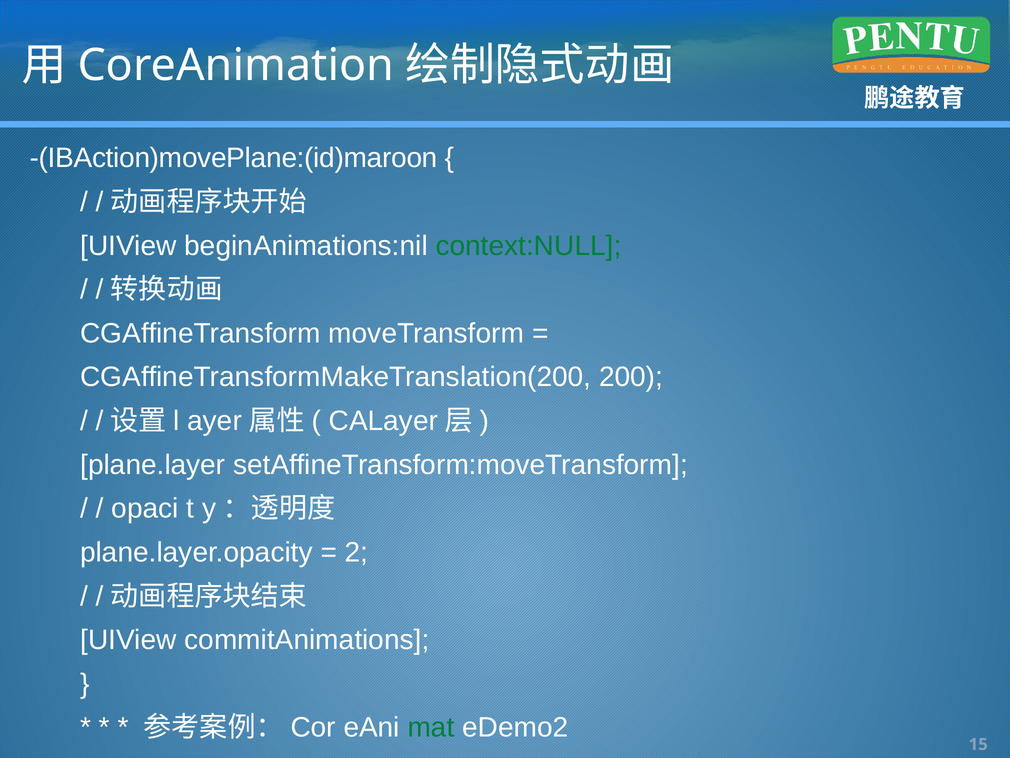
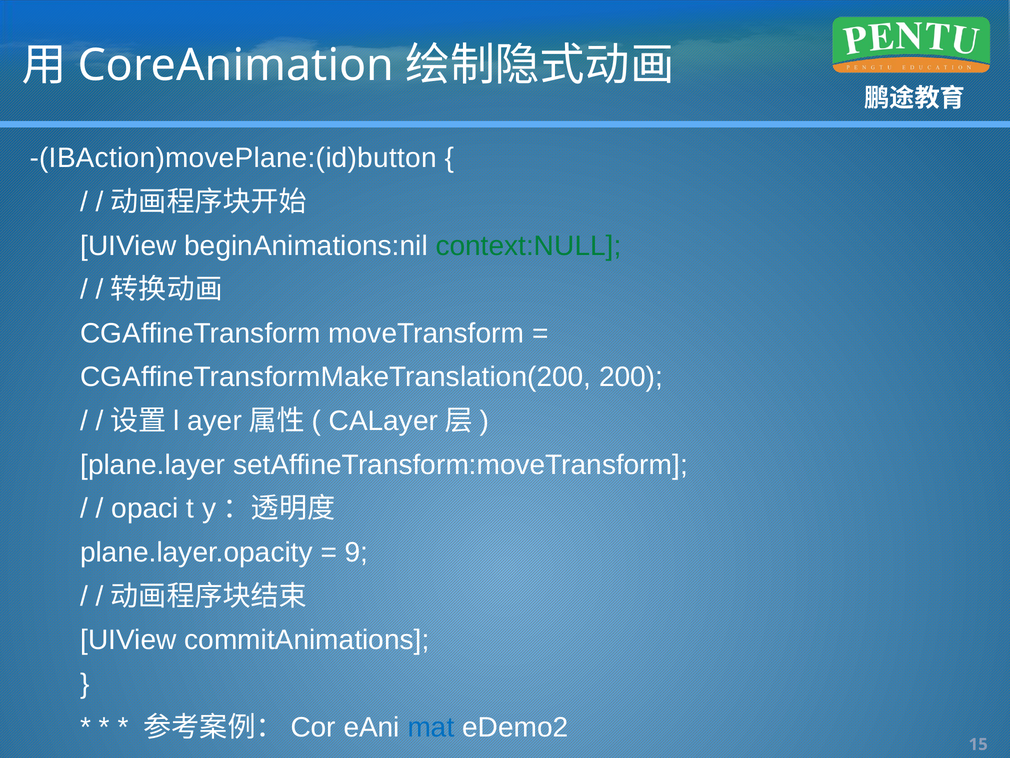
-(IBAction)movePlane:(id)maroon: -(IBAction)movePlane:(id)maroon -> -(IBAction)movePlane:(id)button (233, 158)
2: 2 -> 9 (356, 552)
mat colour: green -> blue (431, 727)
